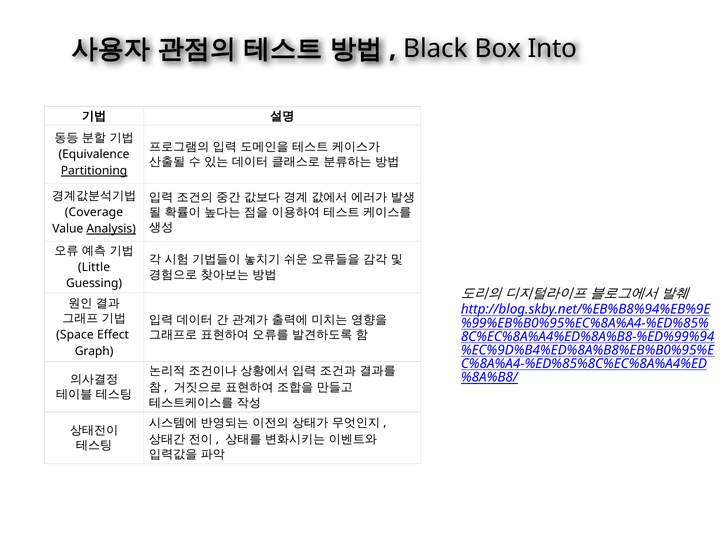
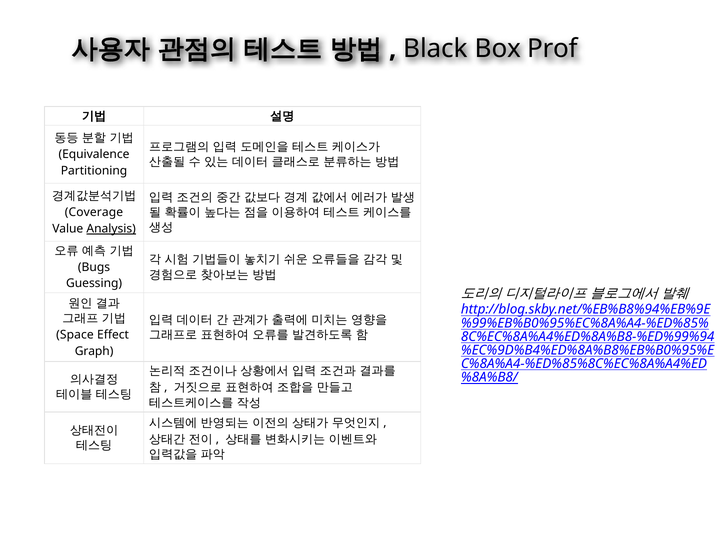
Into: Into -> Prof (552, 49)
Partitioning underline: present -> none (94, 171)
Little: Little -> Bugs (94, 267)
